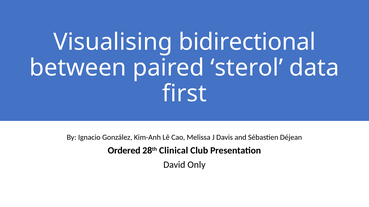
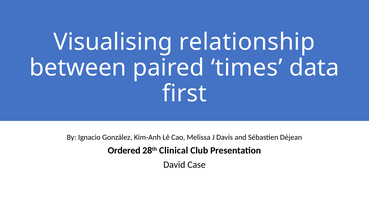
bidirectional: bidirectional -> relationship (247, 42)
sterol: sterol -> times (247, 68)
Only: Only -> Case (197, 165)
